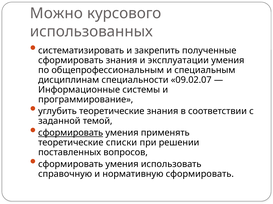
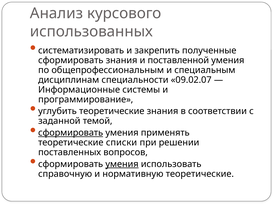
Можно: Можно -> Анализ (57, 13)
эксплуатации: эксплуатации -> поставленной (178, 60)
умения underline: none -> present (122, 165)
нормативную сформировать: сформировать -> теоретические (200, 174)
